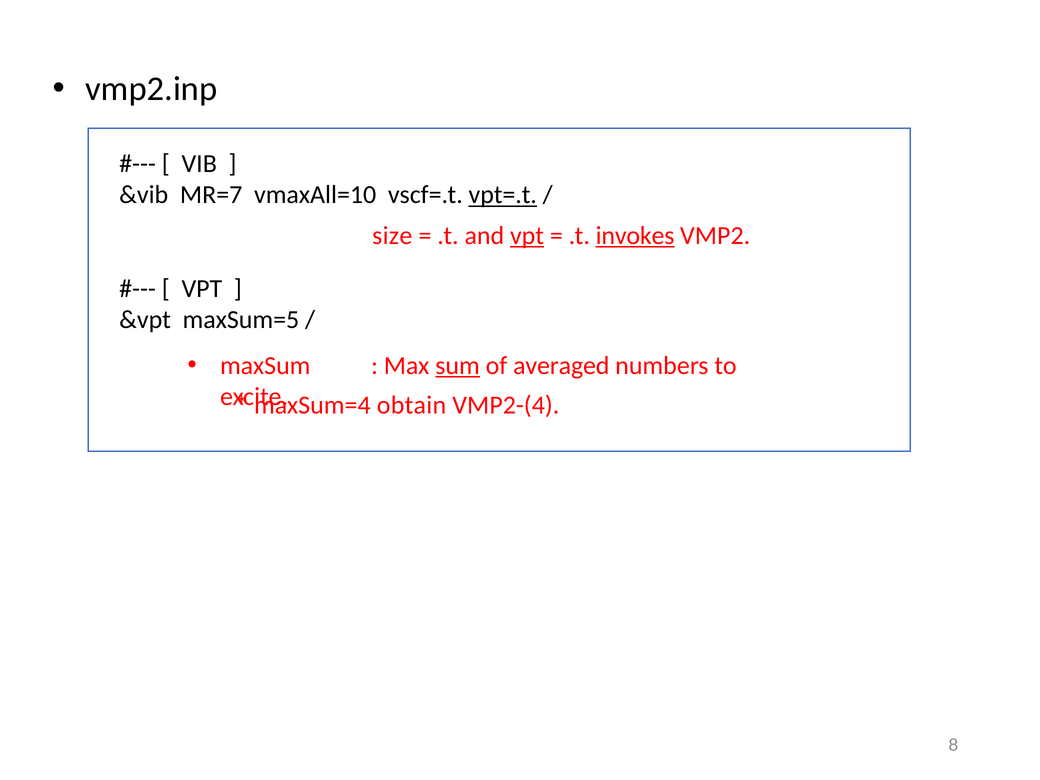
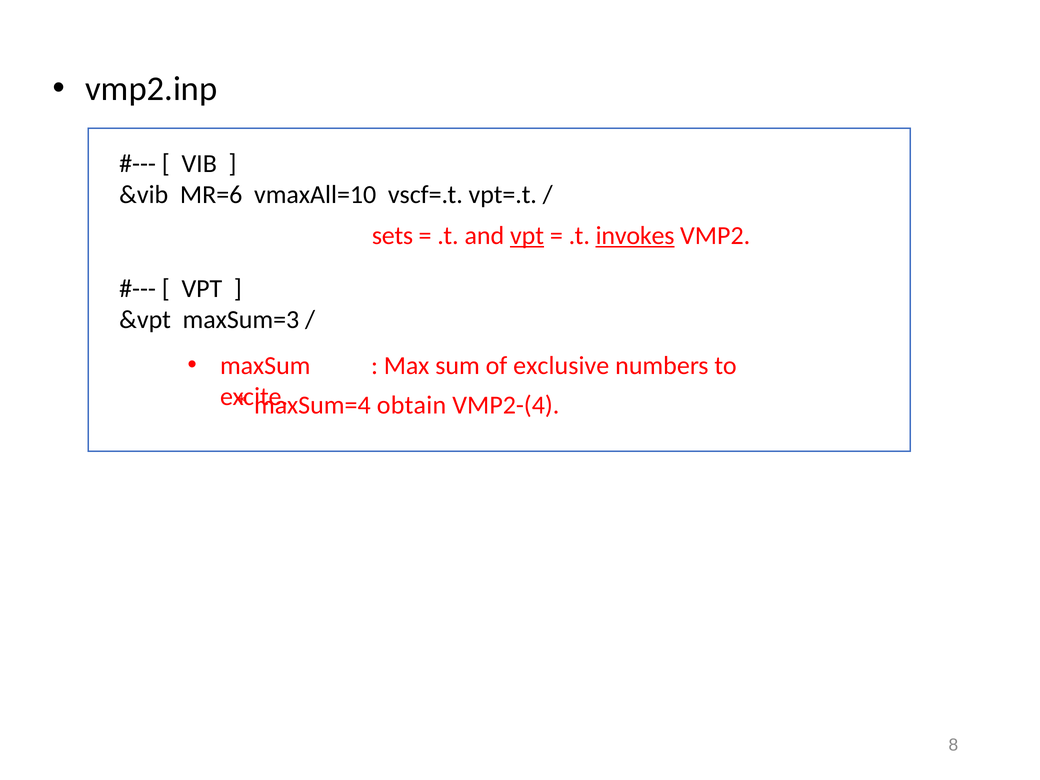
MR=7: MR=7 -> MR=6 (211, 195)
vpt=.t underline: present -> none (503, 195)
size: size -> sets (393, 236)
maxSum=5: maxSum=5 -> maxSum=3 (241, 320)
sum underline: present -> none (458, 366)
averaged: averaged -> exclusive (561, 366)
